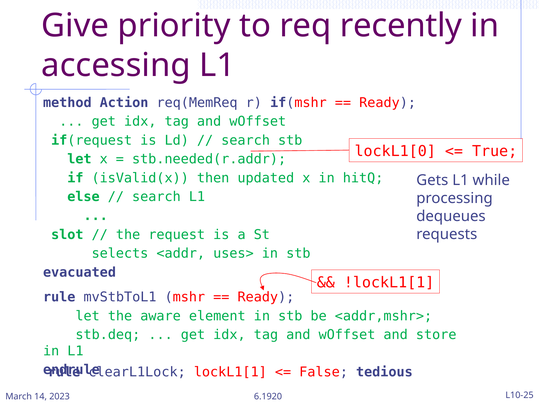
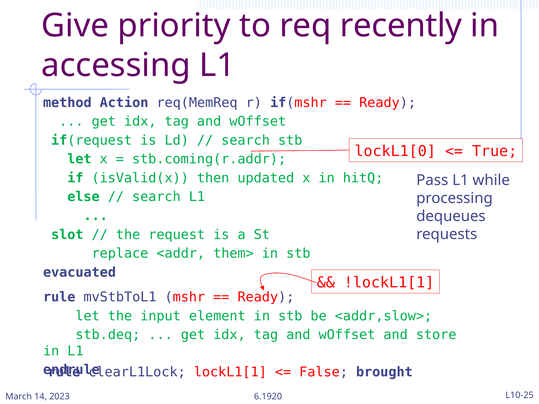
stb.needed(r.addr: stb.needed(r.addr -> stb.coming(r.addr (209, 159)
Gets: Gets -> Pass (432, 180)
selects: selects -> replace (120, 254)
uses>: uses> -> them> (233, 254)
aware: aware -> input (161, 316)
<addr,mshr>: <addr,mshr> -> <addr,slow> (383, 316)
tedious: tedious -> brought (384, 372)
